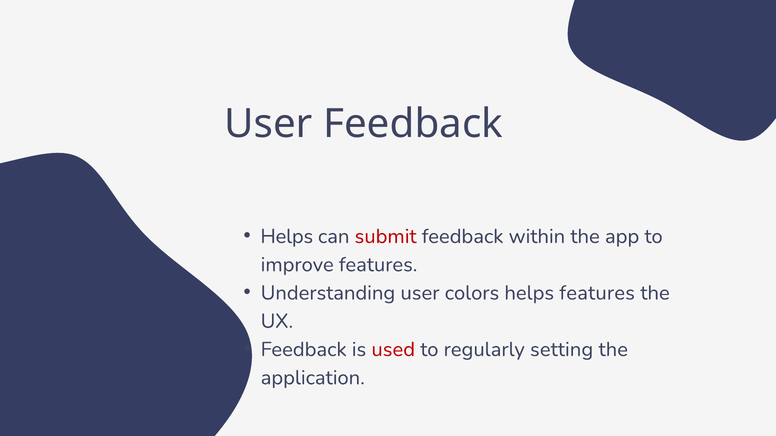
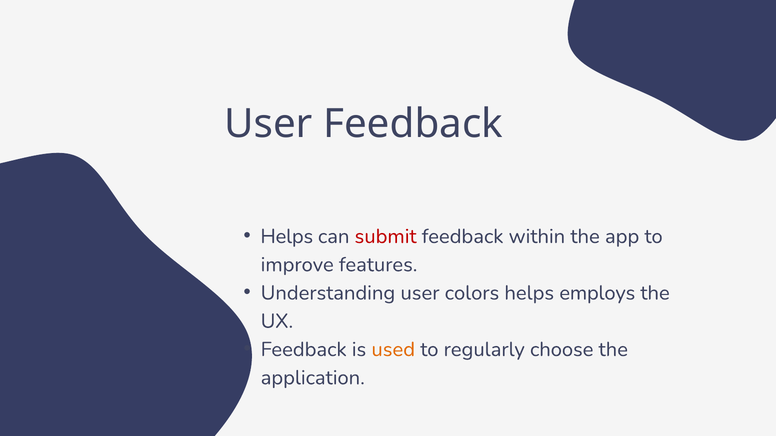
helps features: features -> employs (597, 293)
used colour: red -> orange (393, 350)
setting: setting -> choose (562, 350)
